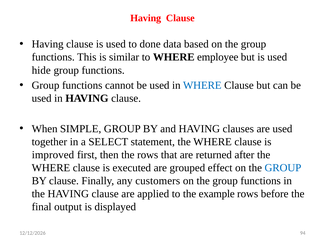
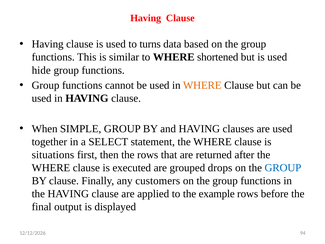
done: done -> turns (150, 44)
employee: employee -> shortened (218, 57)
WHERE colour: blue -> orange (202, 85)
improved: improved -> situations (53, 155)
effect: effect -> drops (220, 168)
